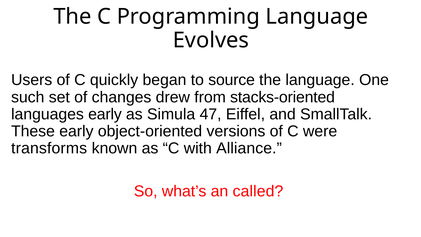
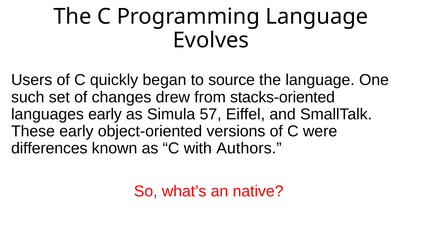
47: 47 -> 57 (211, 114)
transforms: transforms -> differences (49, 148)
Alliance: Alliance -> Authors (249, 148)
called: called -> native (258, 191)
